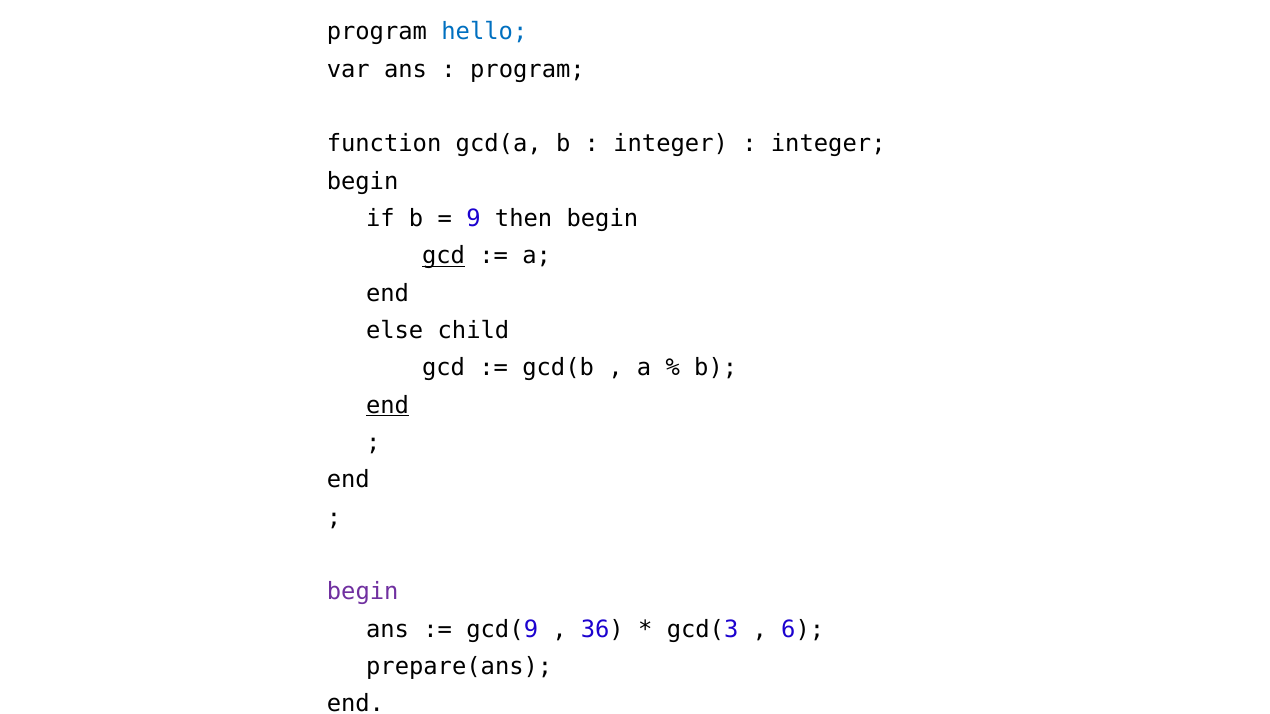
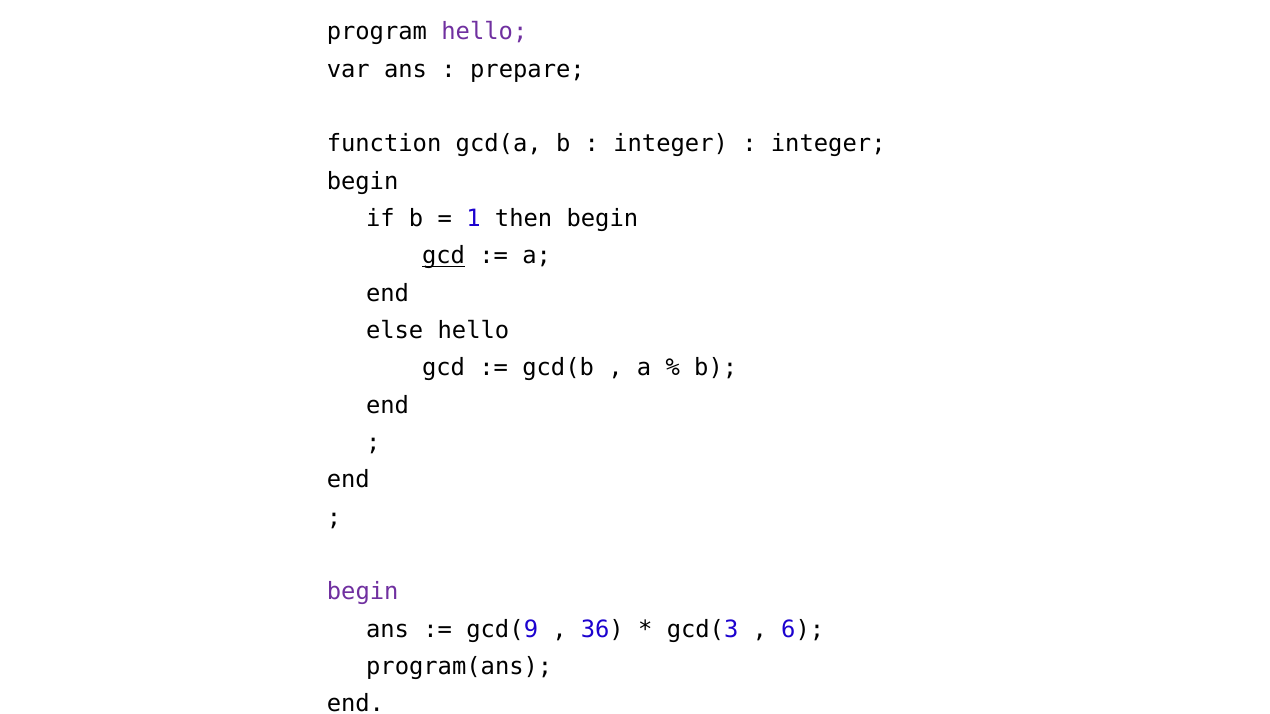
hello colour: blue -> purple (484, 32)
program: program -> prepare (527, 69)
9: 9 -> 1 (474, 219)
else child: child -> hello (473, 331)
end underline: present -> none (388, 406)
prepare(ans: prepare(ans -> program(ans (459, 667)
